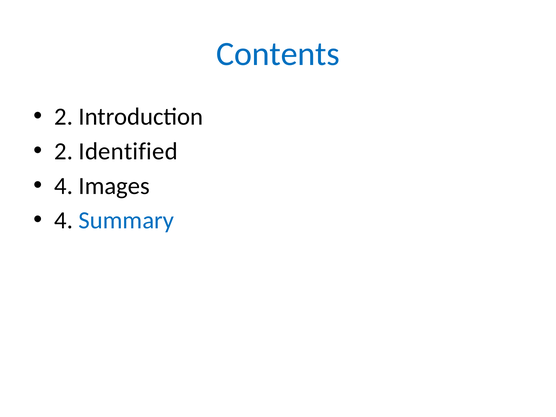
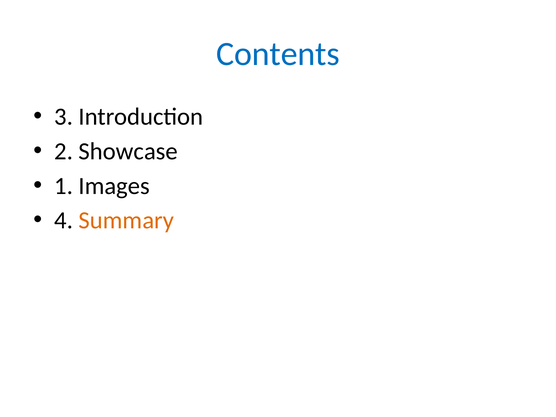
2: 2 -> 3 (64, 117)
Identified: Identified -> Showcase (128, 151)
4: 4 -> 1 (64, 186)
Summary colour: blue -> orange (126, 220)
